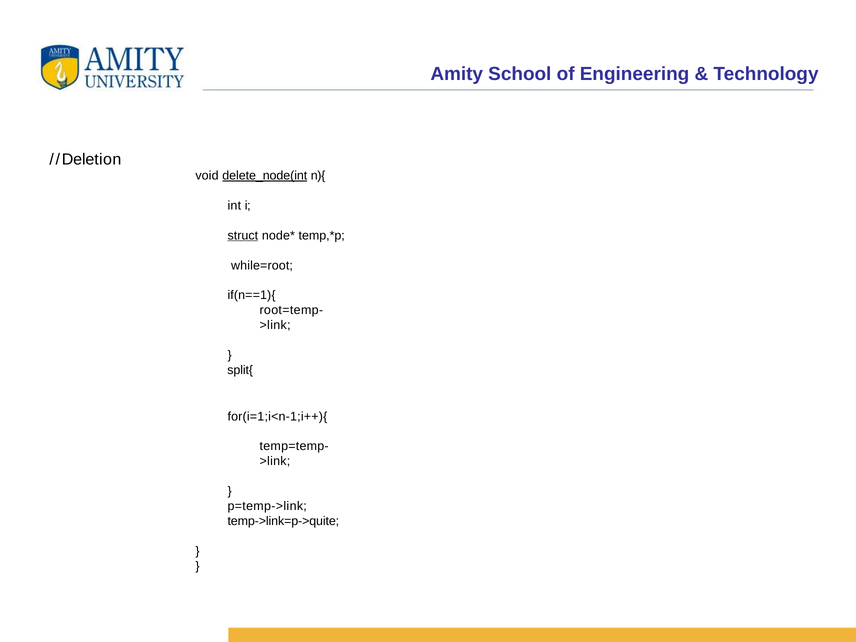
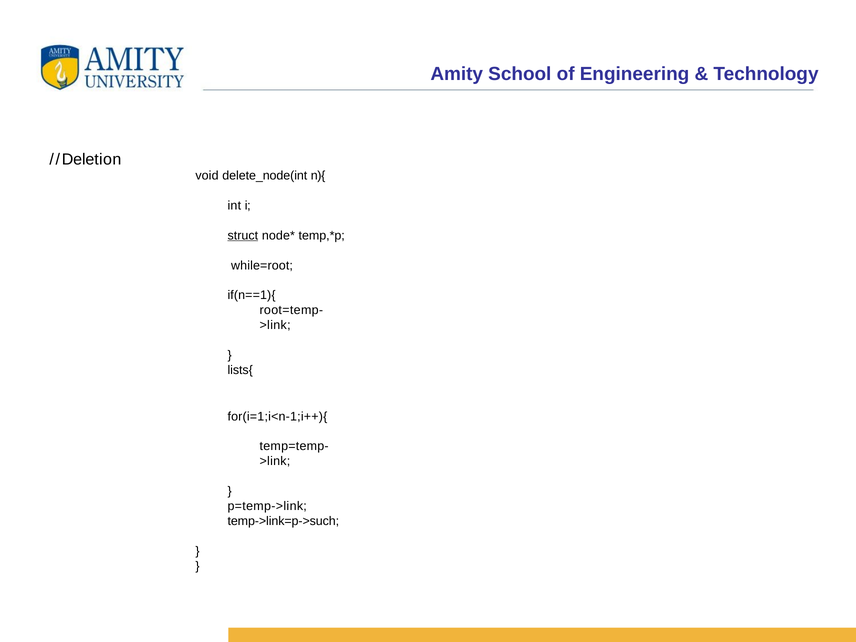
delete_node(int underline: present -> none (265, 176)
split{: split{ -> lists{ (240, 370)
temp->link=p->quite: temp->link=p->quite -> temp->link=p->such (283, 521)
